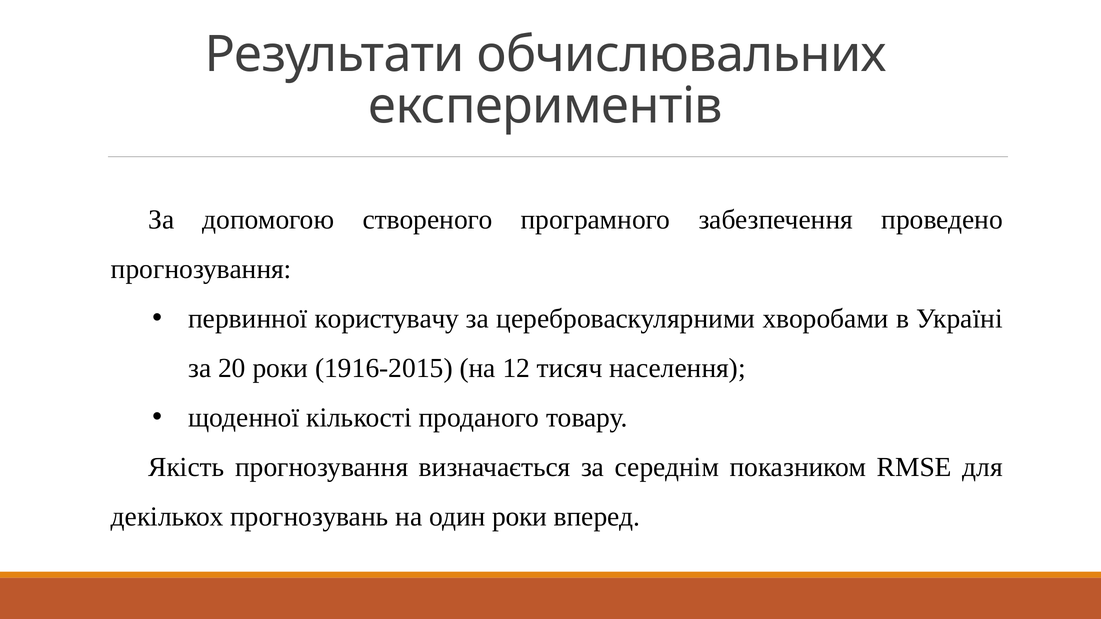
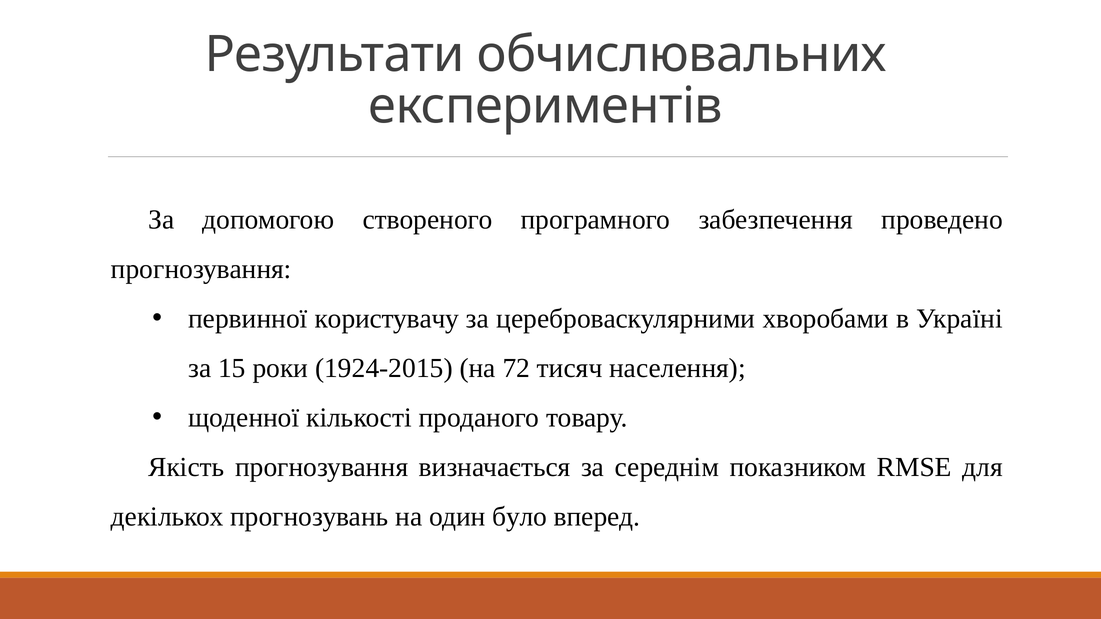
20: 20 -> 15 (232, 368)
1916-2015: 1916-2015 -> 1924-2015 (384, 368)
12: 12 -> 72 (516, 368)
один роки: роки -> було (520, 517)
